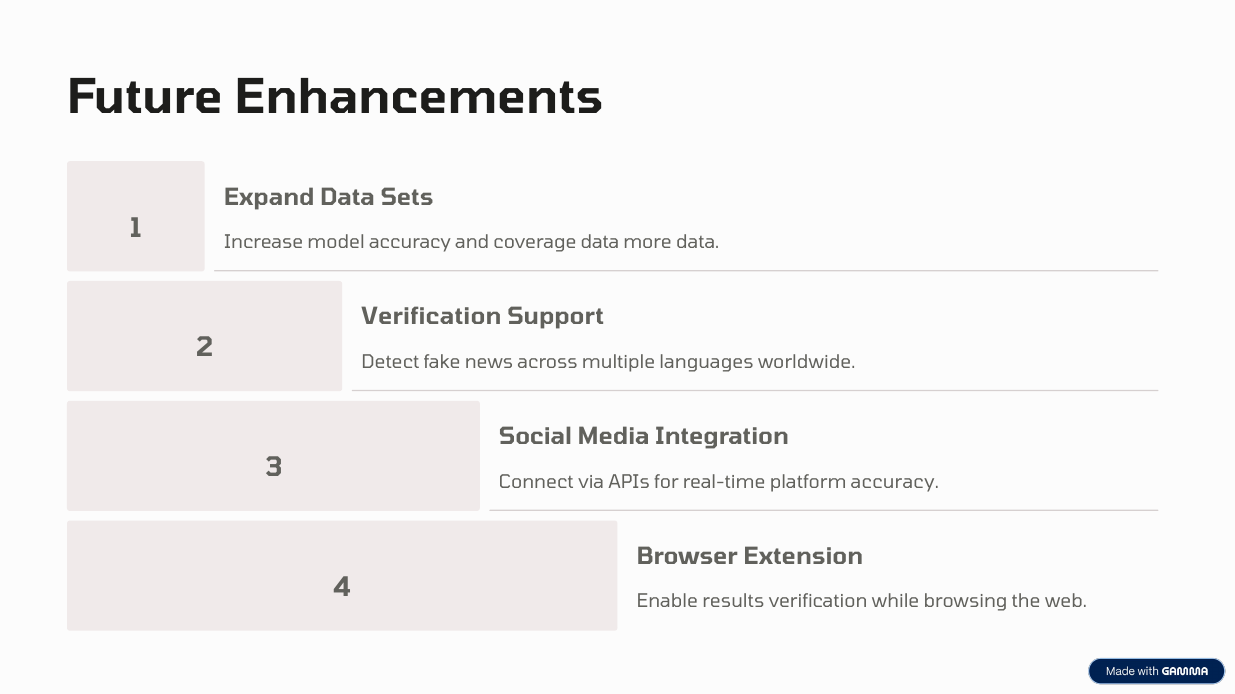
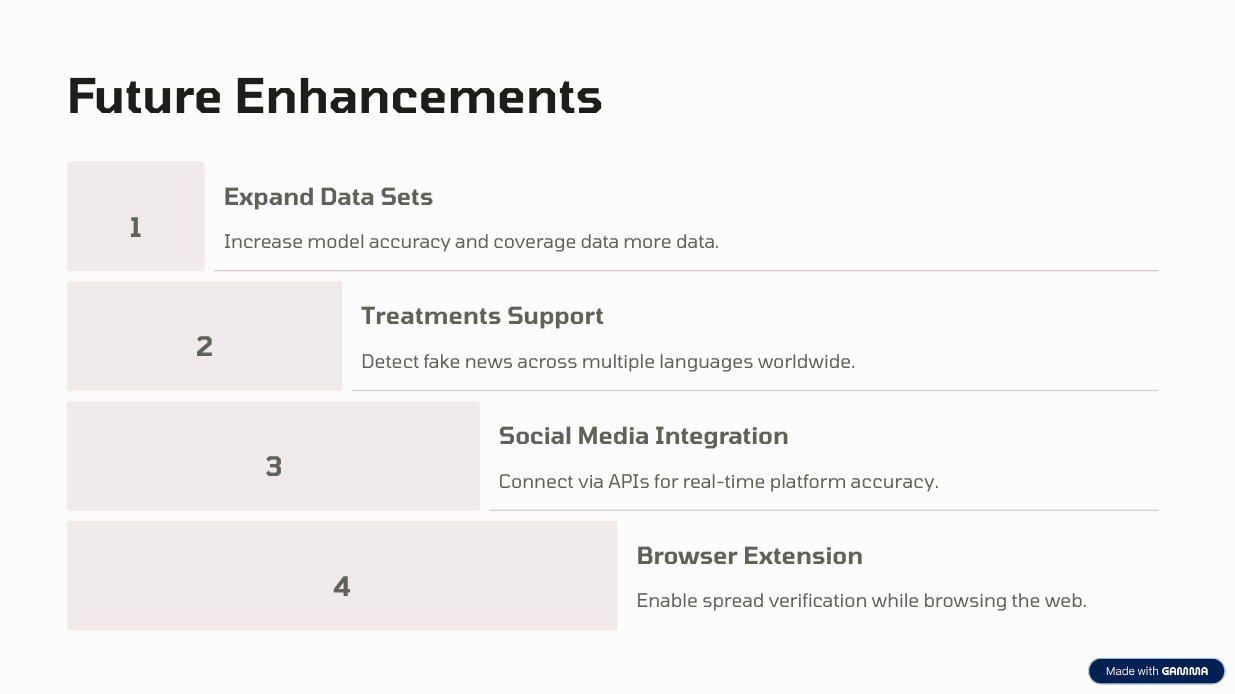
Verification: Verification -> Treatments (431, 317)
results: results -> spread (733, 602)
